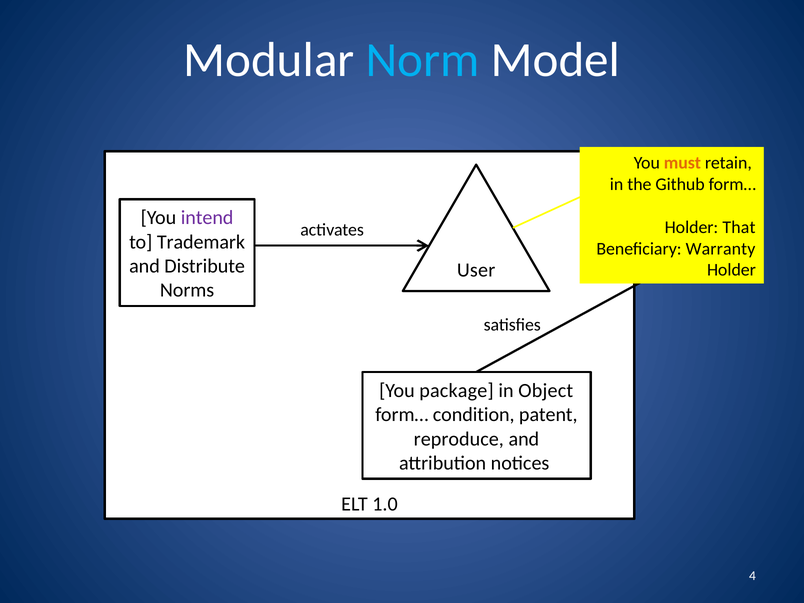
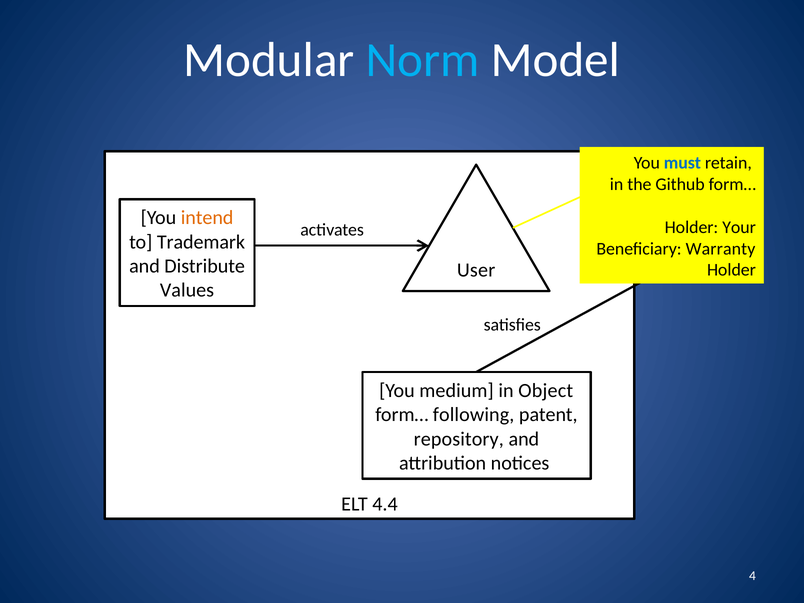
must colour: orange -> blue (682, 163)
intend colour: purple -> orange (207, 218)
That: That -> Your (739, 227)
Norms: Norms -> Values (187, 290)
package: package -> medium (457, 391)
condition: condition -> following (474, 415)
reproduce: reproduce -> repository (459, 439)
1.0: 1.0 -> 4.4 (385, 504)
